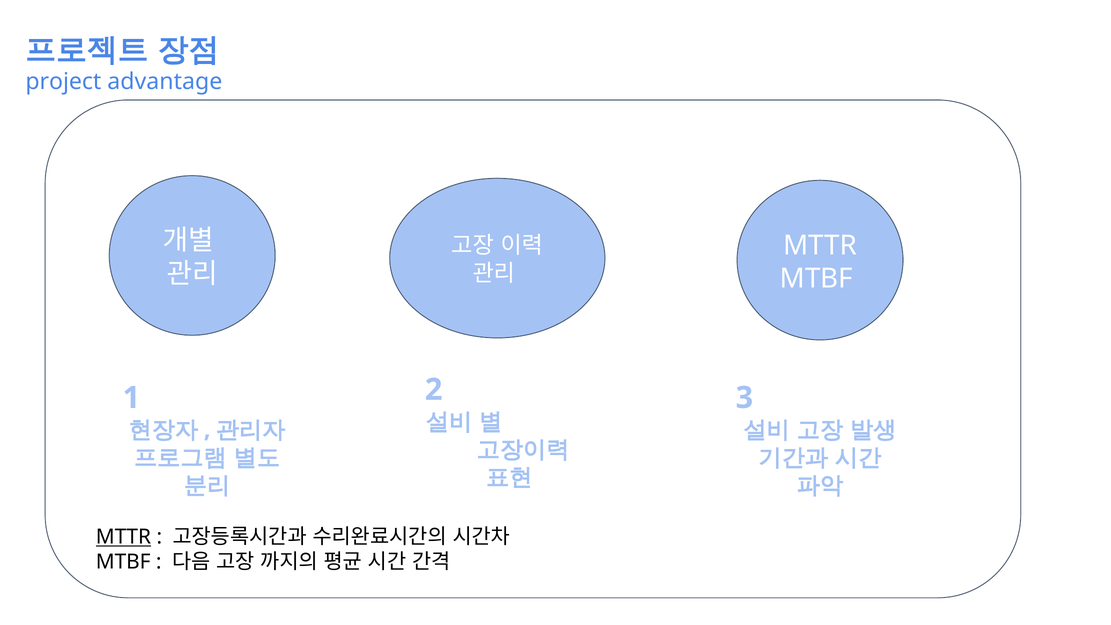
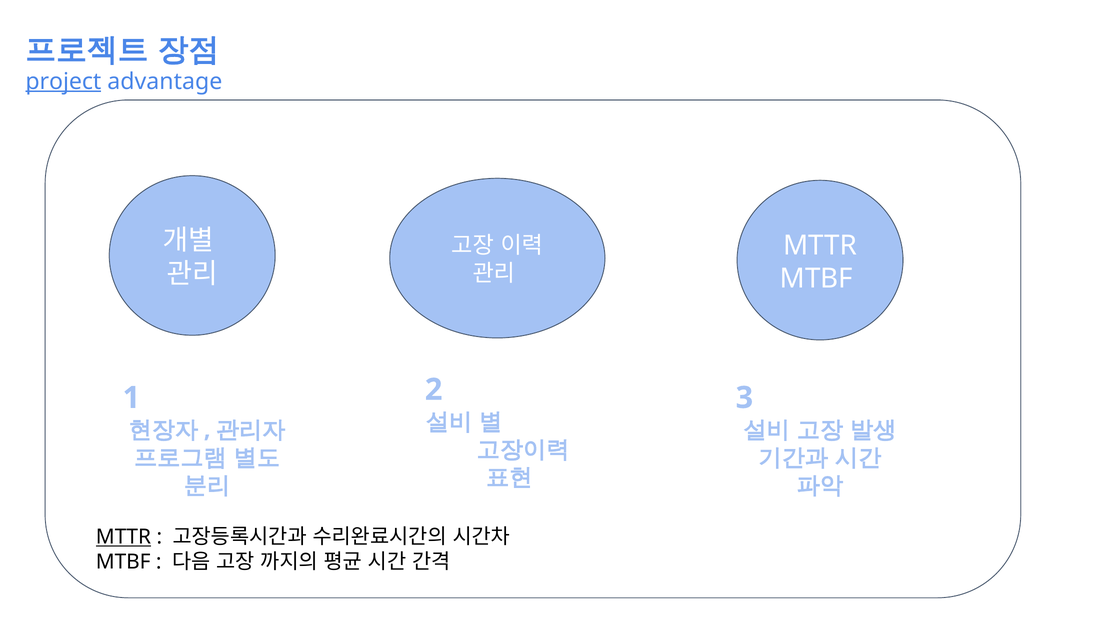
project underline: none -> present (63, 81)
